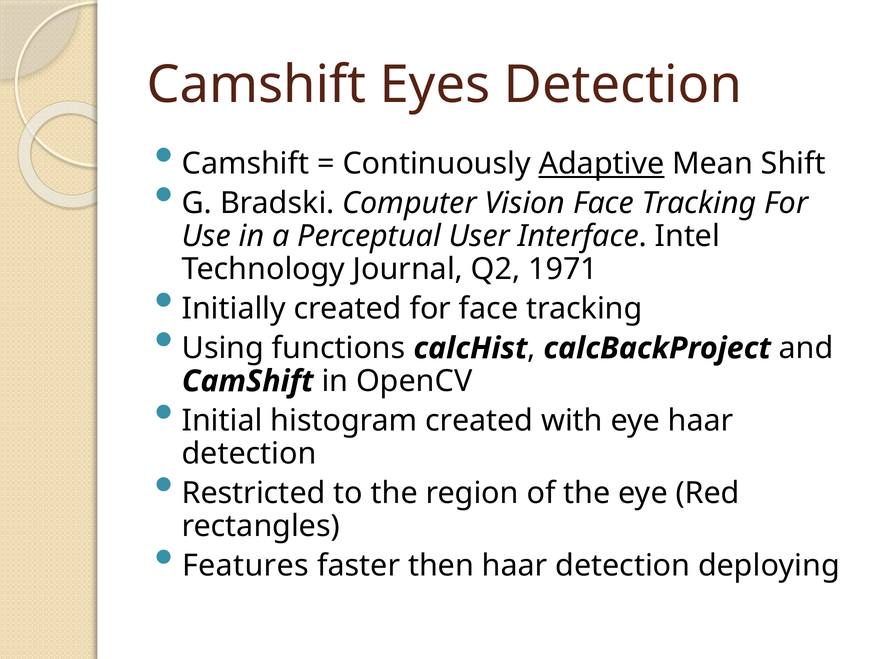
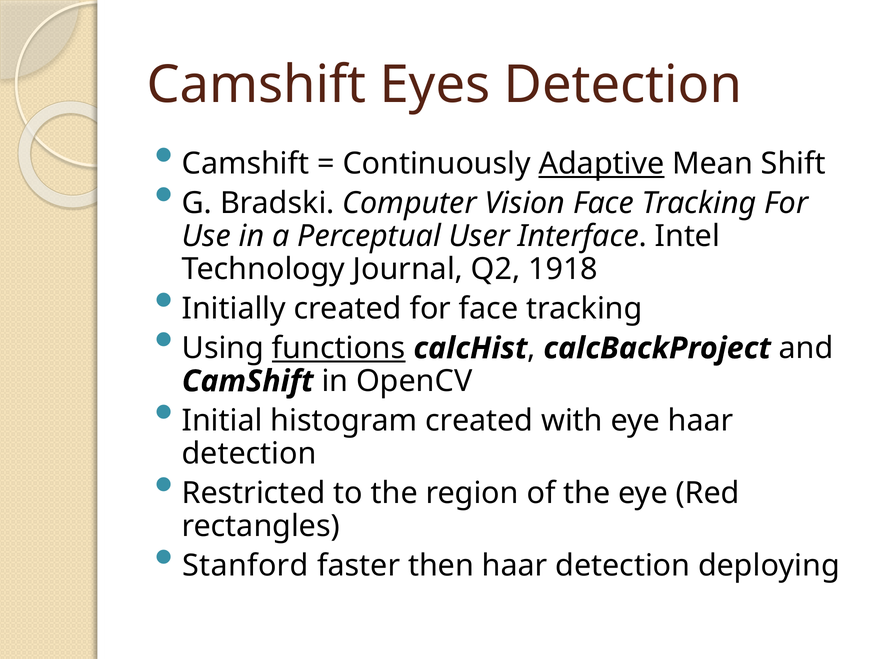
1971: 1971 -> 1918 (563, 269)
functions underline: none -> present (339, 348)
Features: Features -> Stanford (245, 566)
